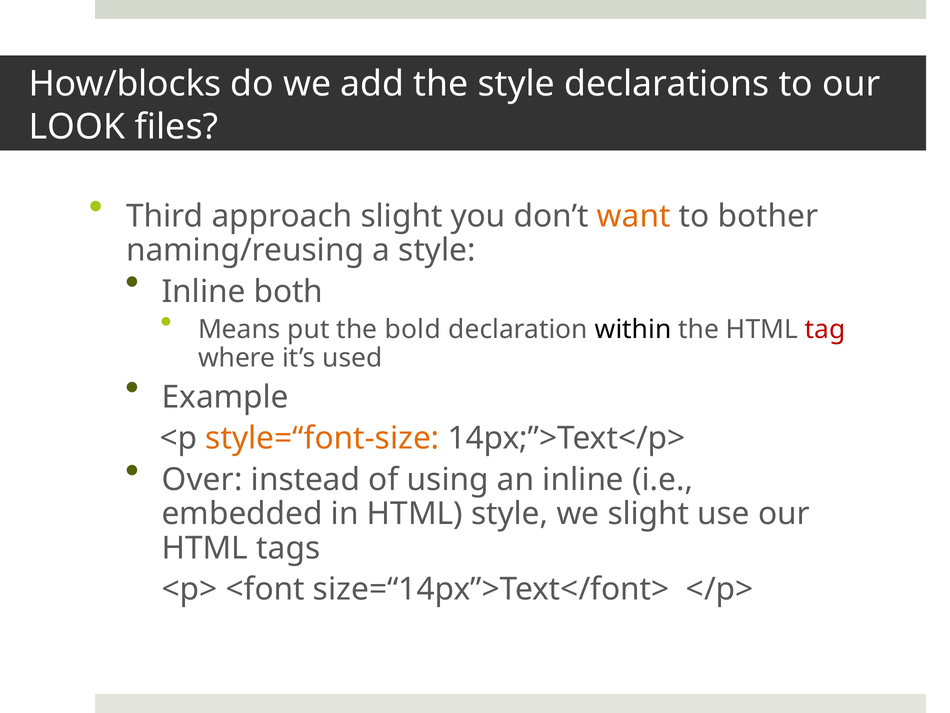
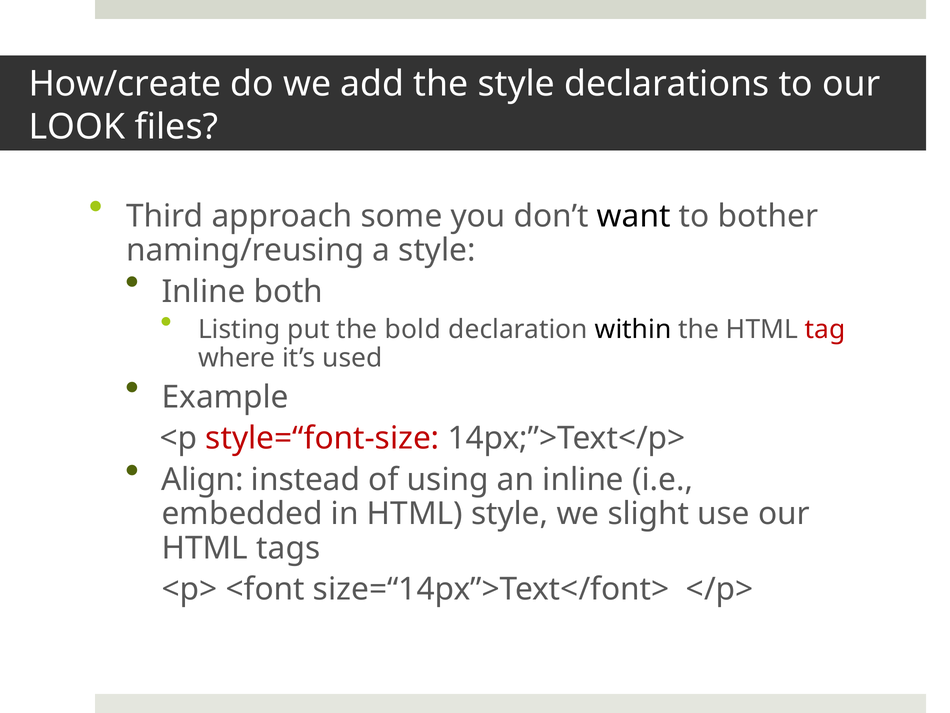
How/blocks: How/blocks -> How/create (125, 84)
approach slight: slight -> some (402, 216)
want colour: orange -> black (634, 216)
Means: Means -> Listing (239, 329)
style=“font-size colour: orange -> red (322, 438)
Over: Over -> Align (202, 479)
